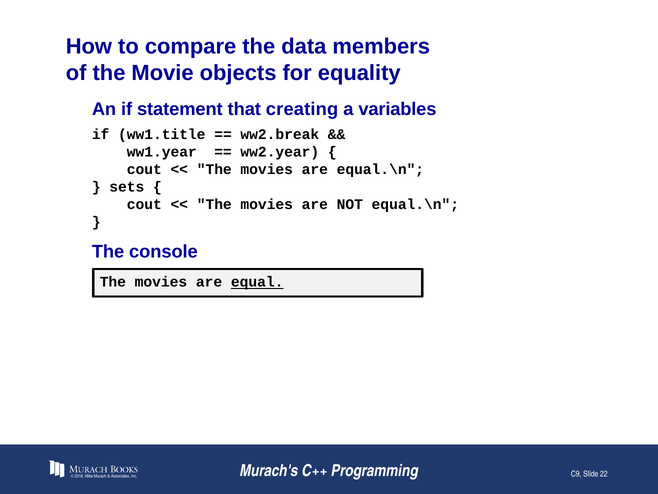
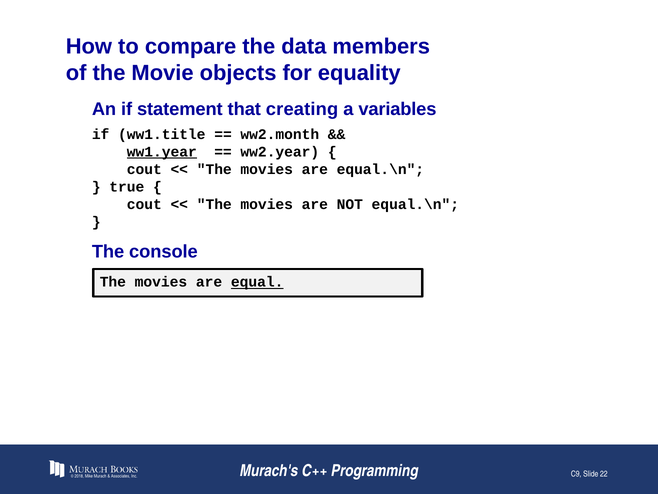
ww2.break: ww2.break -> ww2.month (280, 134)
ww1.year underline: none -> present (162, 152)
sets: sets -> true (127, 187)
